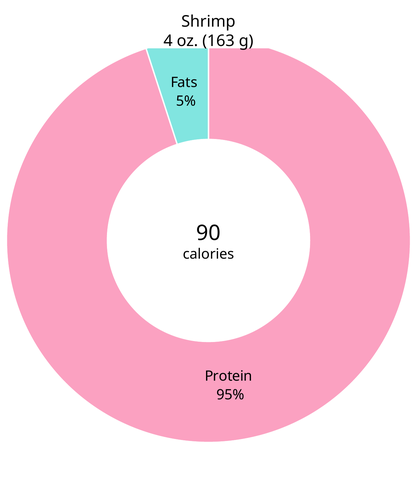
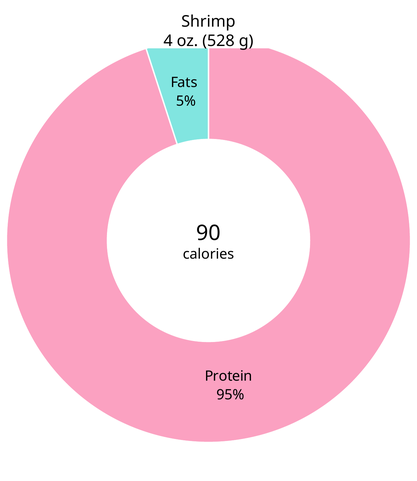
163: 163 -> 528 (218, 41)
